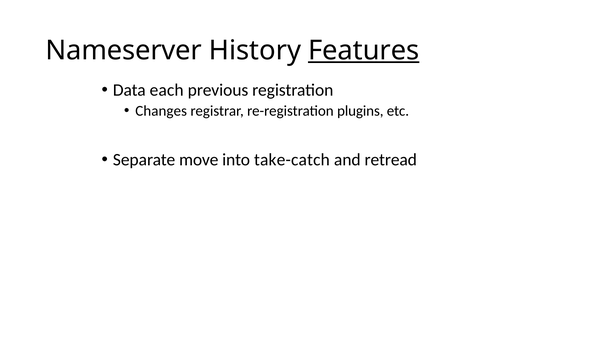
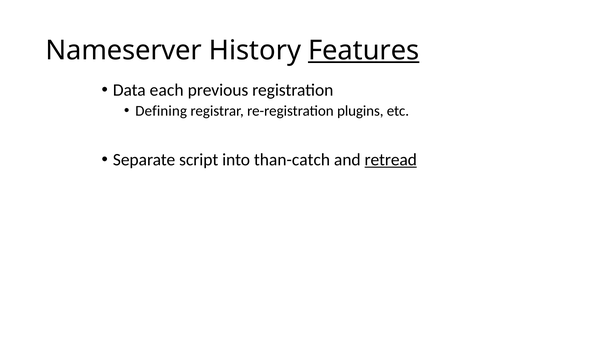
Changes: Changes -> Defining (161, 111)
move: move -> script (199, 159)
take-catch: take-catch -> than-catch (292, 159)
retread underline: none -> present (391, 159)
